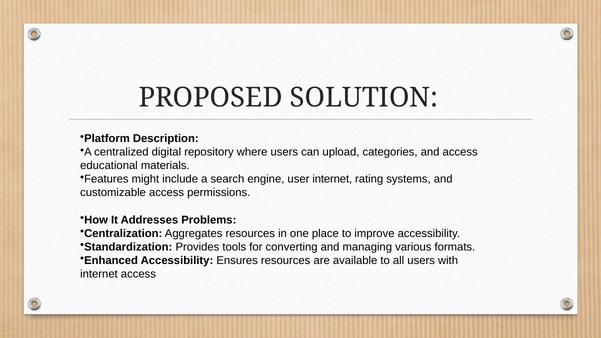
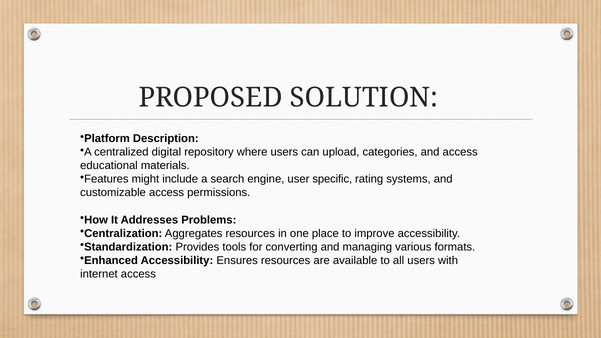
user internet: internet -> specific (332, 179)
